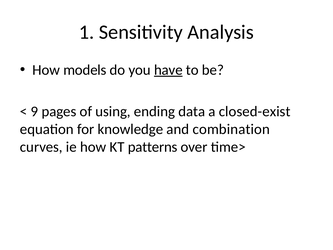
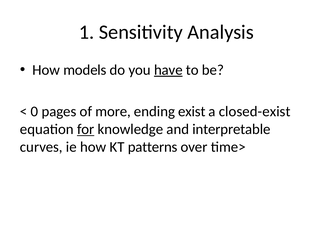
9: 9 -> 0 (34, 111)
using: using -> more (113, 111)
data: data -> exist (192, 111)
for underline: none -> present (86, 129)
combination: combination -> interpretable (231, 129)
